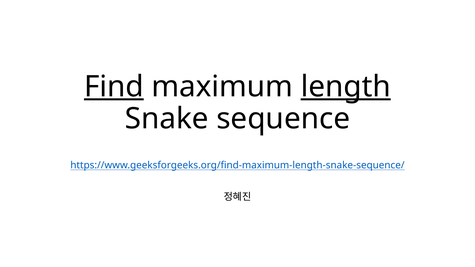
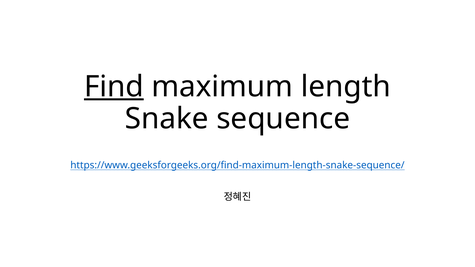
length underline: present -> none (346, 87)
